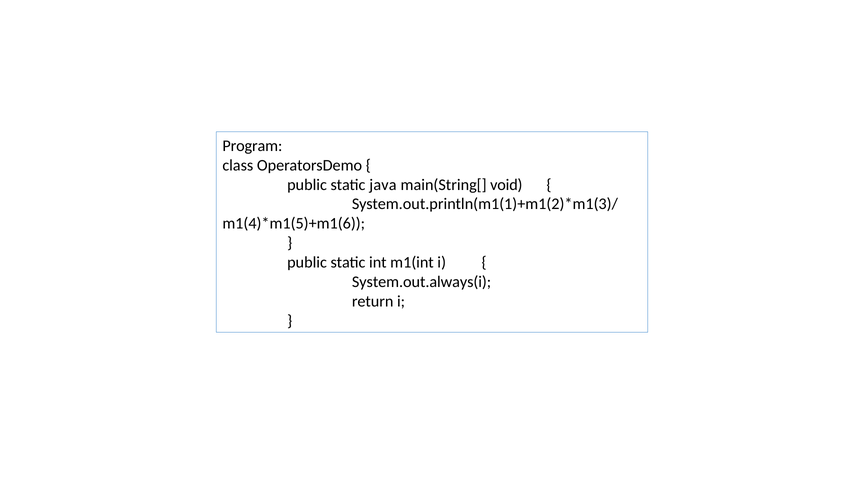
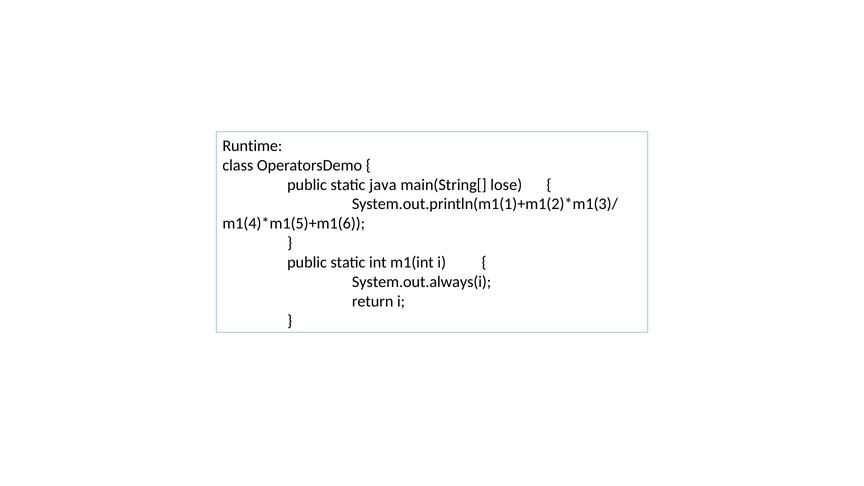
Program: Program -> Runtime (252, 146)
void: void -> lose (506, 185)
